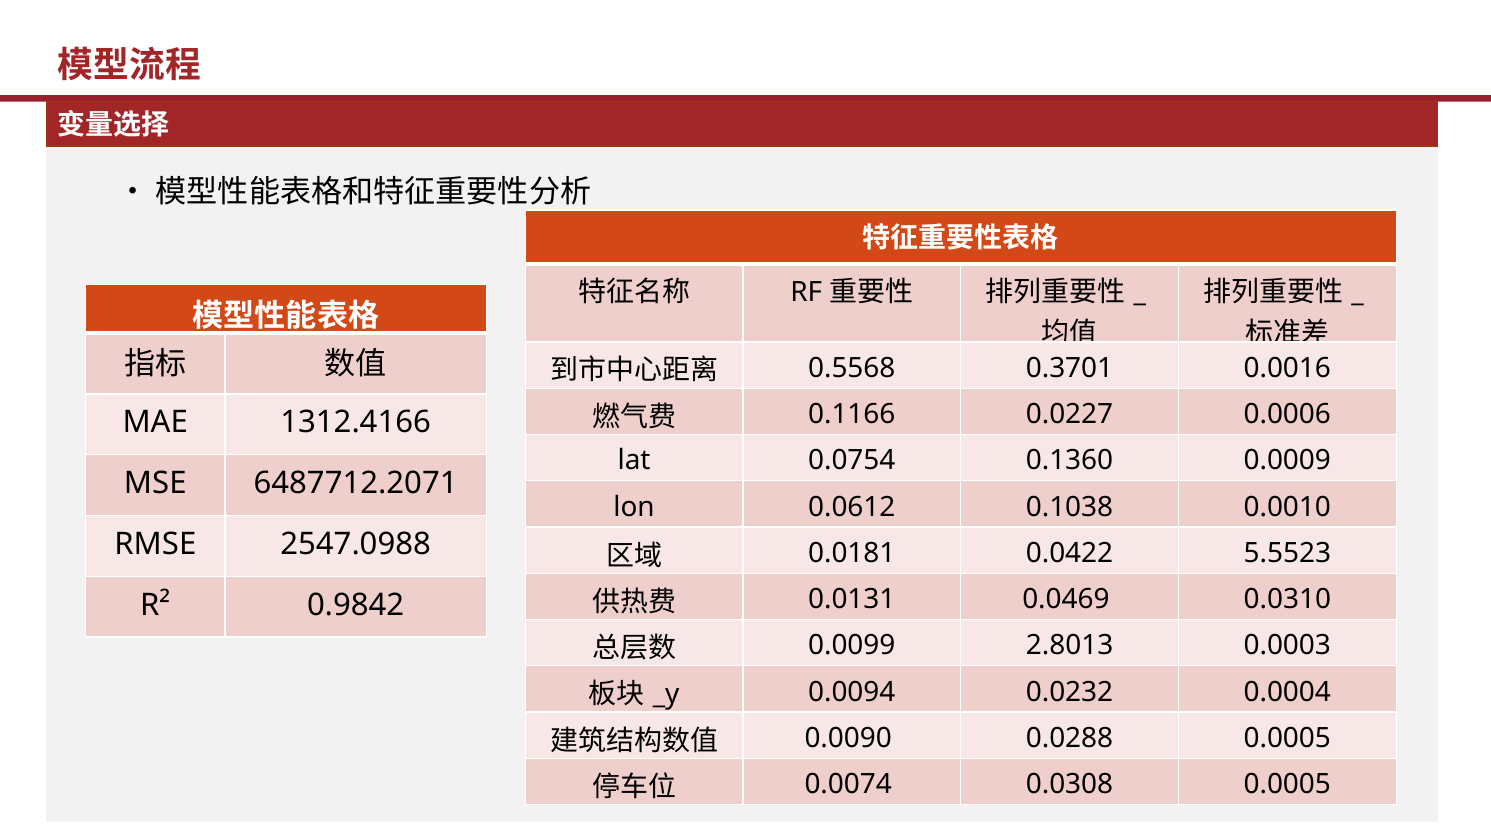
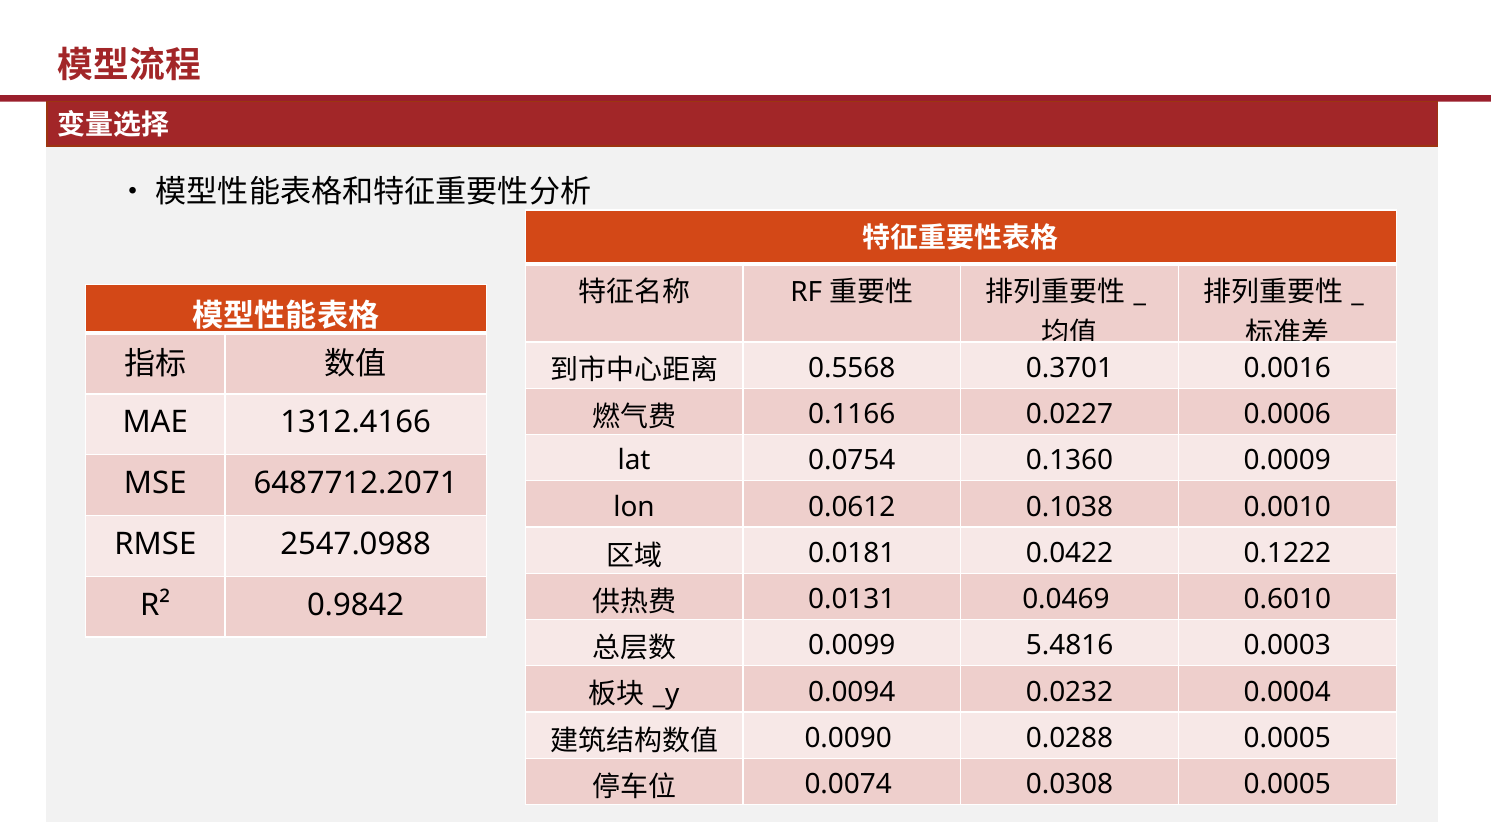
5.5523: 5.5523 -> 0.1222 (1287, 554)
0.0310: 0.0310 -> 0.6010 (1287, 600)
2.8013: 2.8013 -> 5.4816 (1070, 646)
